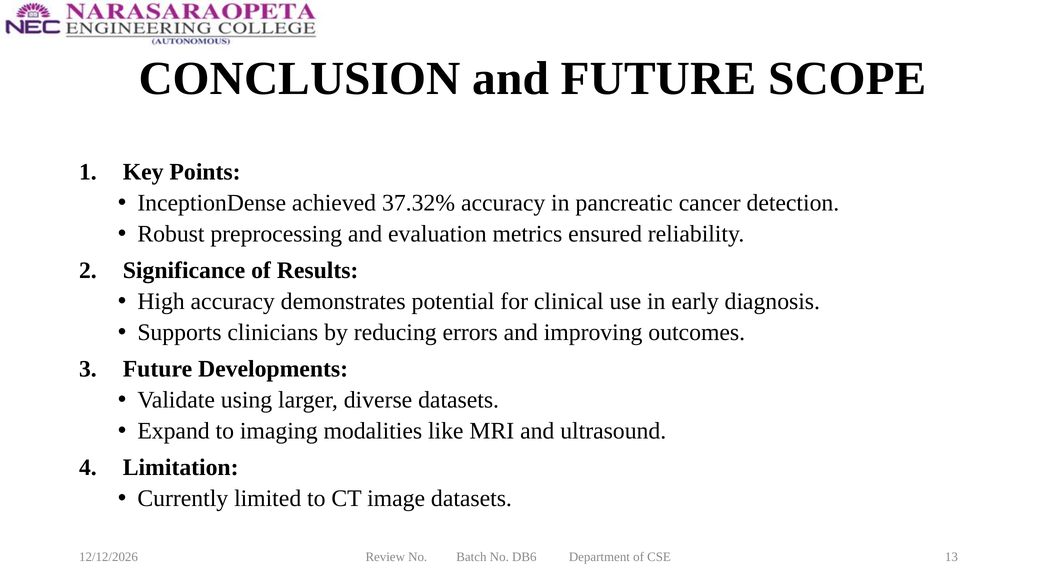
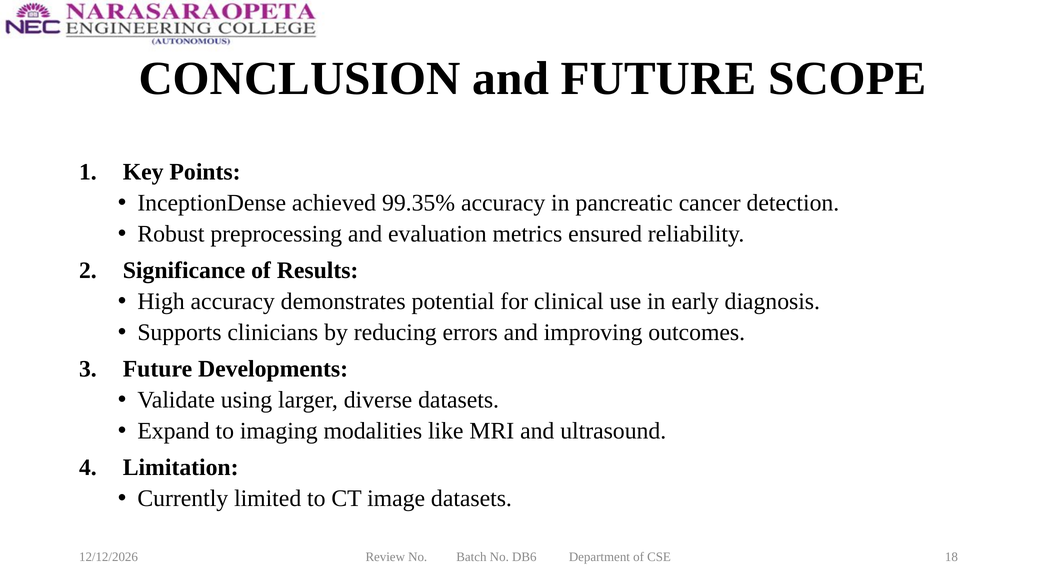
37.32%: 37.32% -> 99.35% (419, 203)
13: 13 -> 18 (951, 557)
